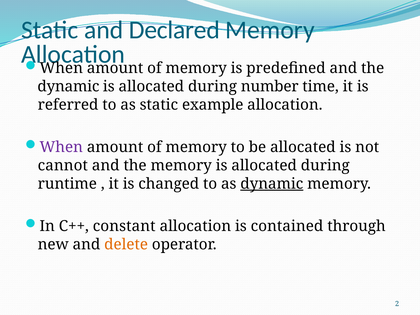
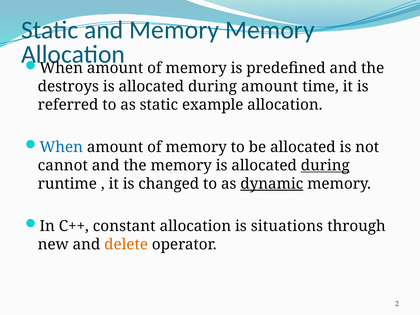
and Declared: Declared -> Memory (174, 30)
dynamic: dynamic -> destroys (68, 87)
during number: number -> amount (270, 87)
When colour: purple -> blue (61, 147)
during underline: none -> present (325, 166)
contained: contained -> situations (287, 226)
